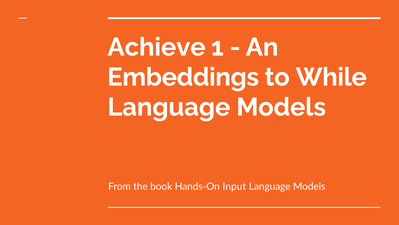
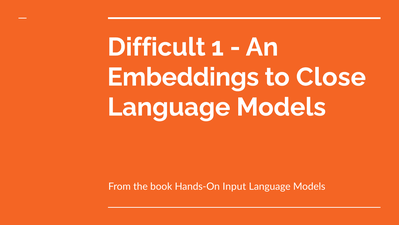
Achieve: Achieve -> Difficult (157, 47)
While: While -> Close (331, 77)
